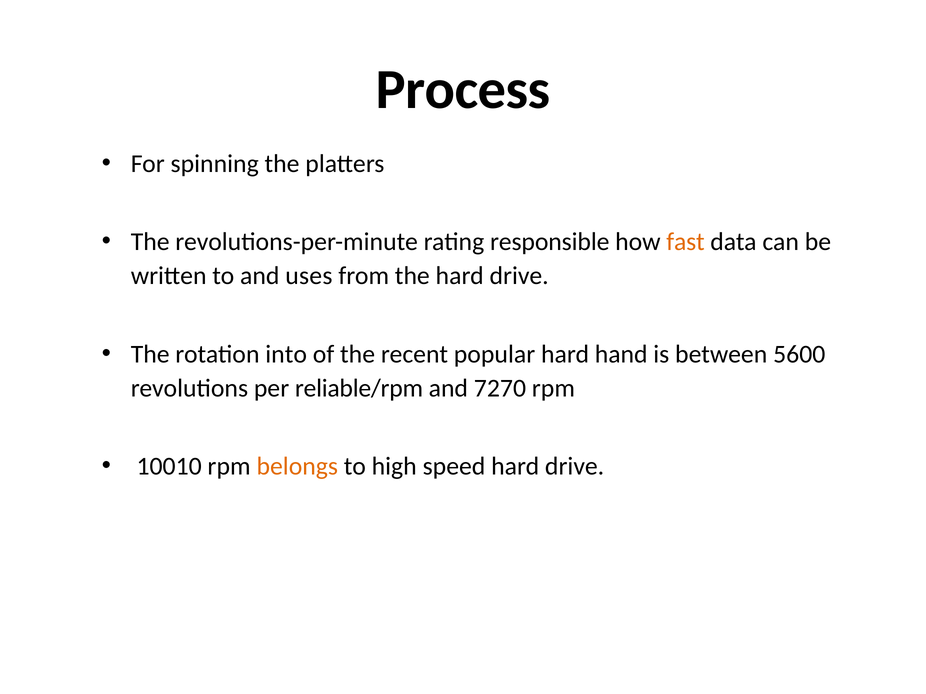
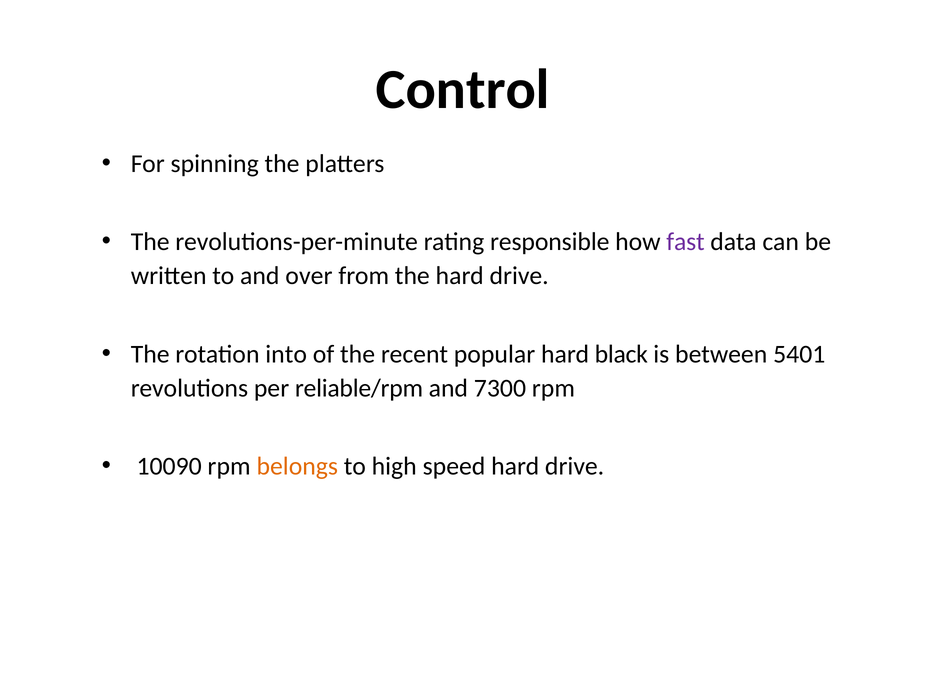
Process: Process -> Control (463, 90)
fast colour: orange -> purple (685, 242)
uses: uses -> over (309, 276)
hand: hand -> black (621, 354)
5600: 5600 -> 5401 (799, 354)
7270: 7270 -> 7300 (500, 388)
10010: 10010 -> 10090 (169, 467)
